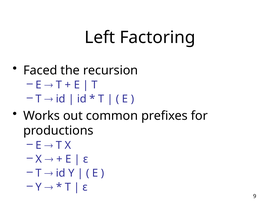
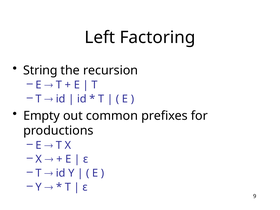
Faced: Faced -> String (40, 70)
Works: Works -> Empty (42, 116)
